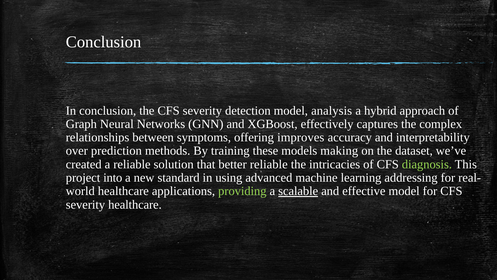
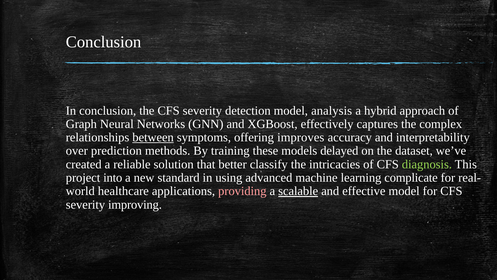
between underline: none -> present (153, 137)
making: making -> delayed (339, 151)
better reliable: reliable -> classify (269, 164)
addressing: addressing -> complicate (411, 178)
providing colour: light green -> pink (242, 191)
severity healthcare: healthcare -> improving (135, 204)
